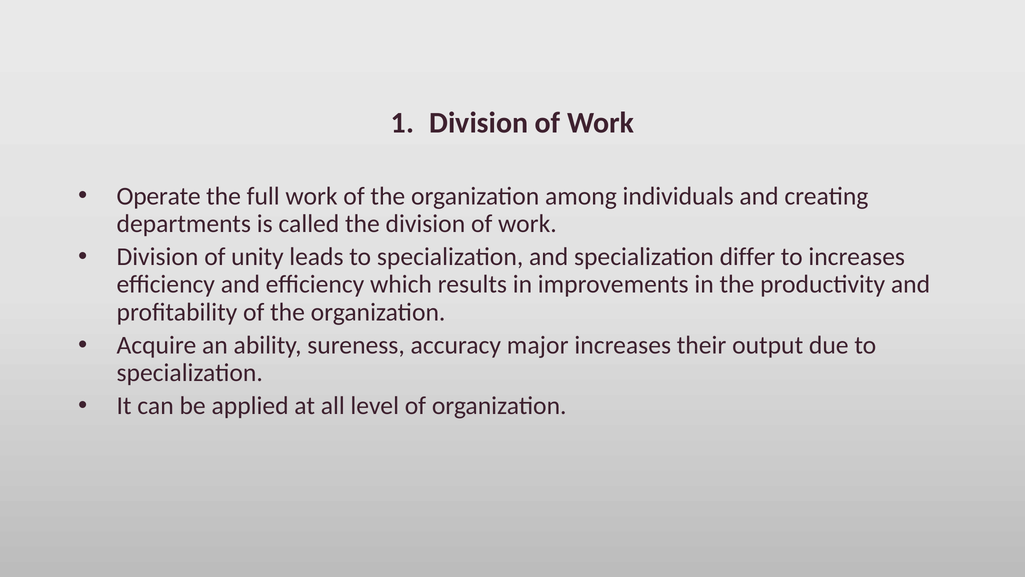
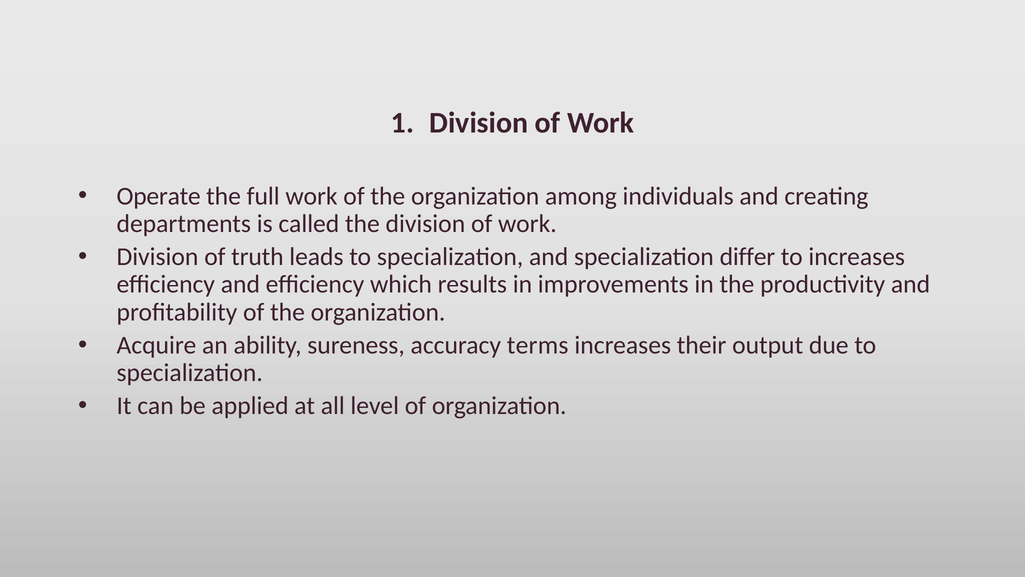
unity: unity -> truth (257, 257)
major: major -> terms (538, 345)
